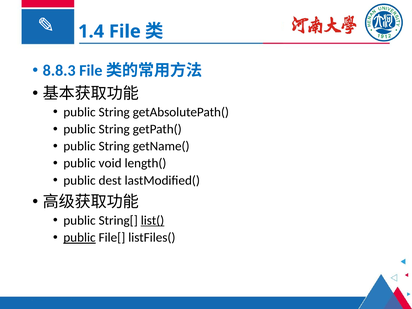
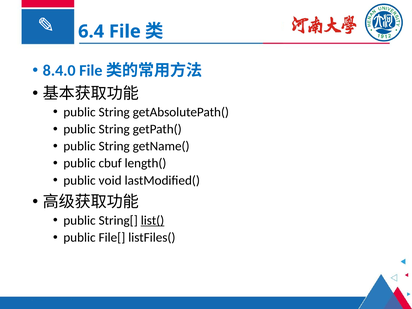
1.4: 1.4 -> 6.4 (91, 31)
8.8.3: 8.8.3 -> 8.4.0 (59, 70)
void: void -> cbuf (110, 163)
dest: dest -> void (110, 180)
public underline: present -> none (79, 238)
